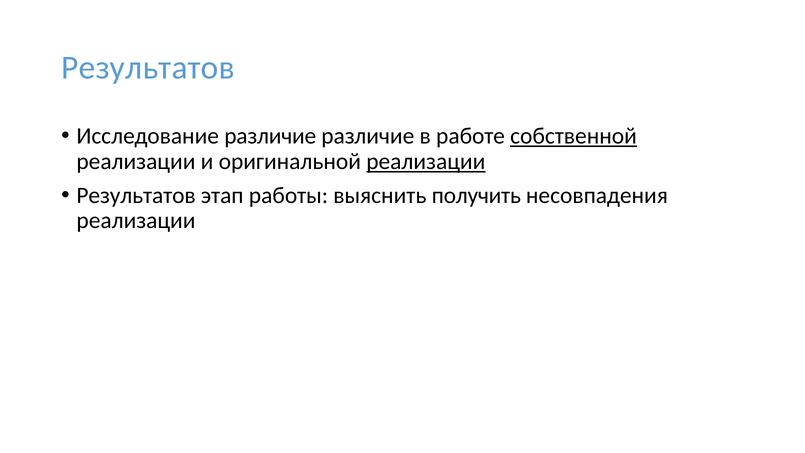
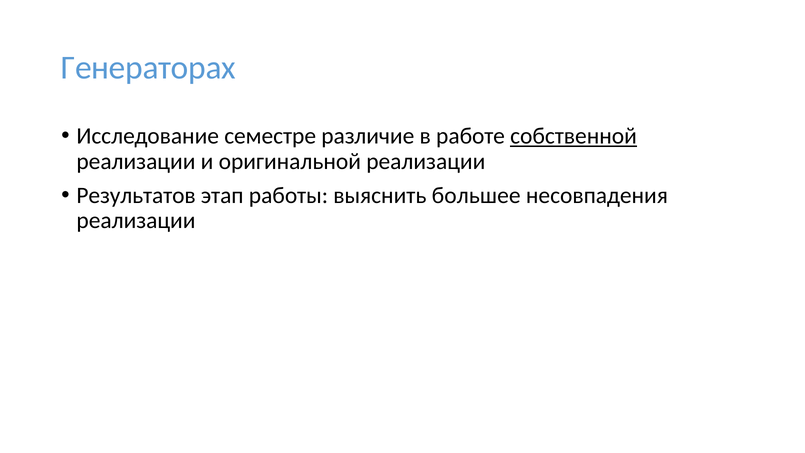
Результатов: Результатов -> Генераторах (148, 68)
Исследование различие: различие -> семестре (270, 136)
реализации underline: present -> none (426, 161)
получить: получить -> большее (476, 195)
